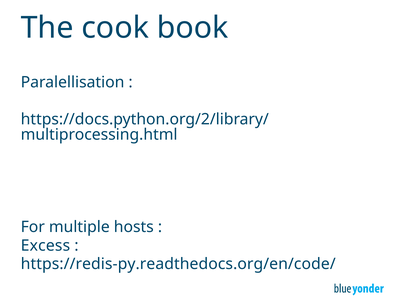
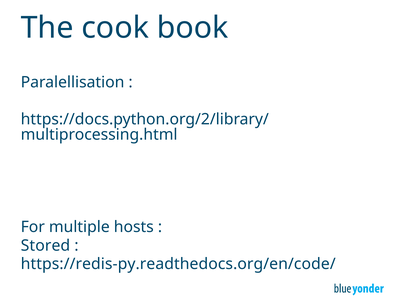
Excess: Excess -> Stored (45, 245)
